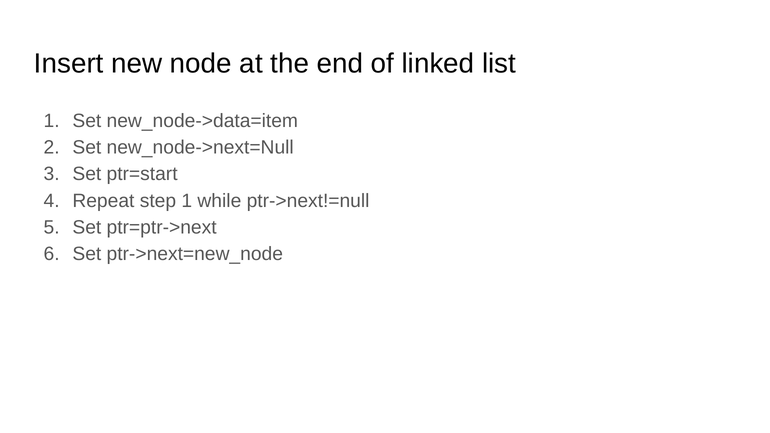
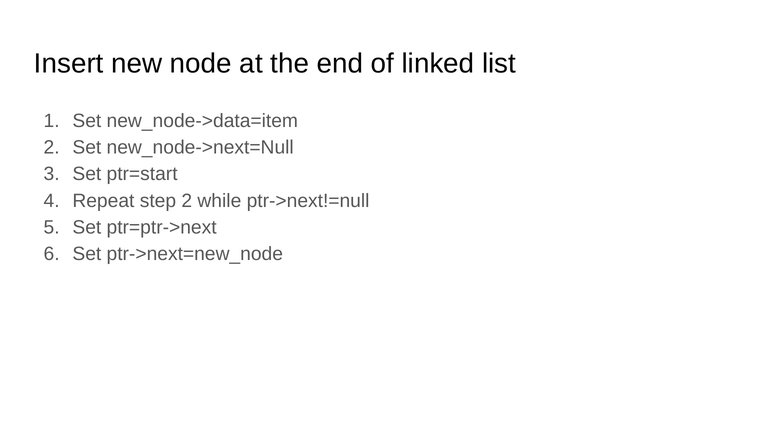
step 1: 1 -> 2 (187, 201)
